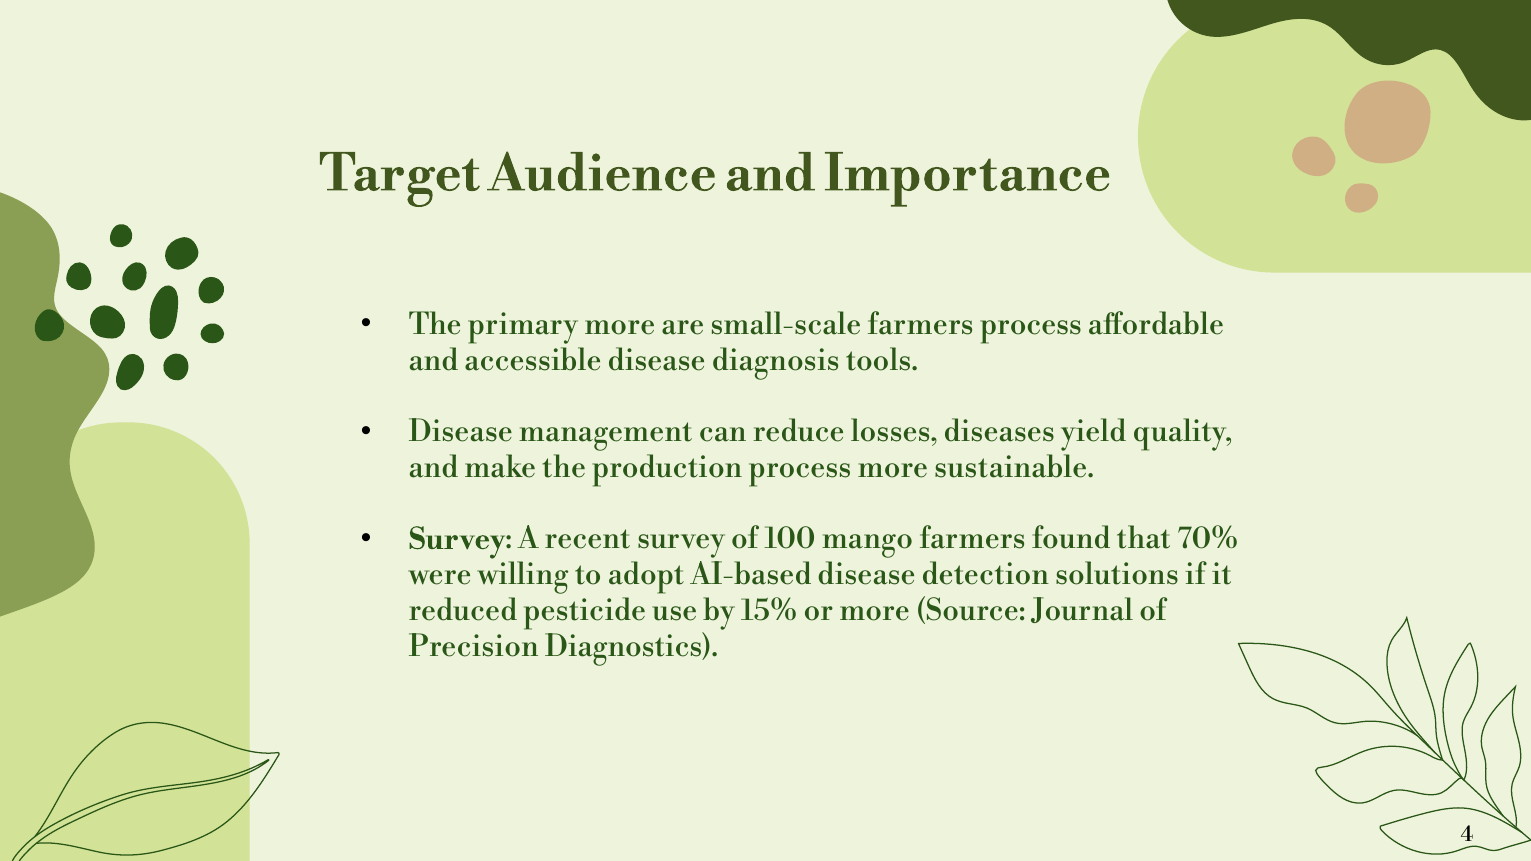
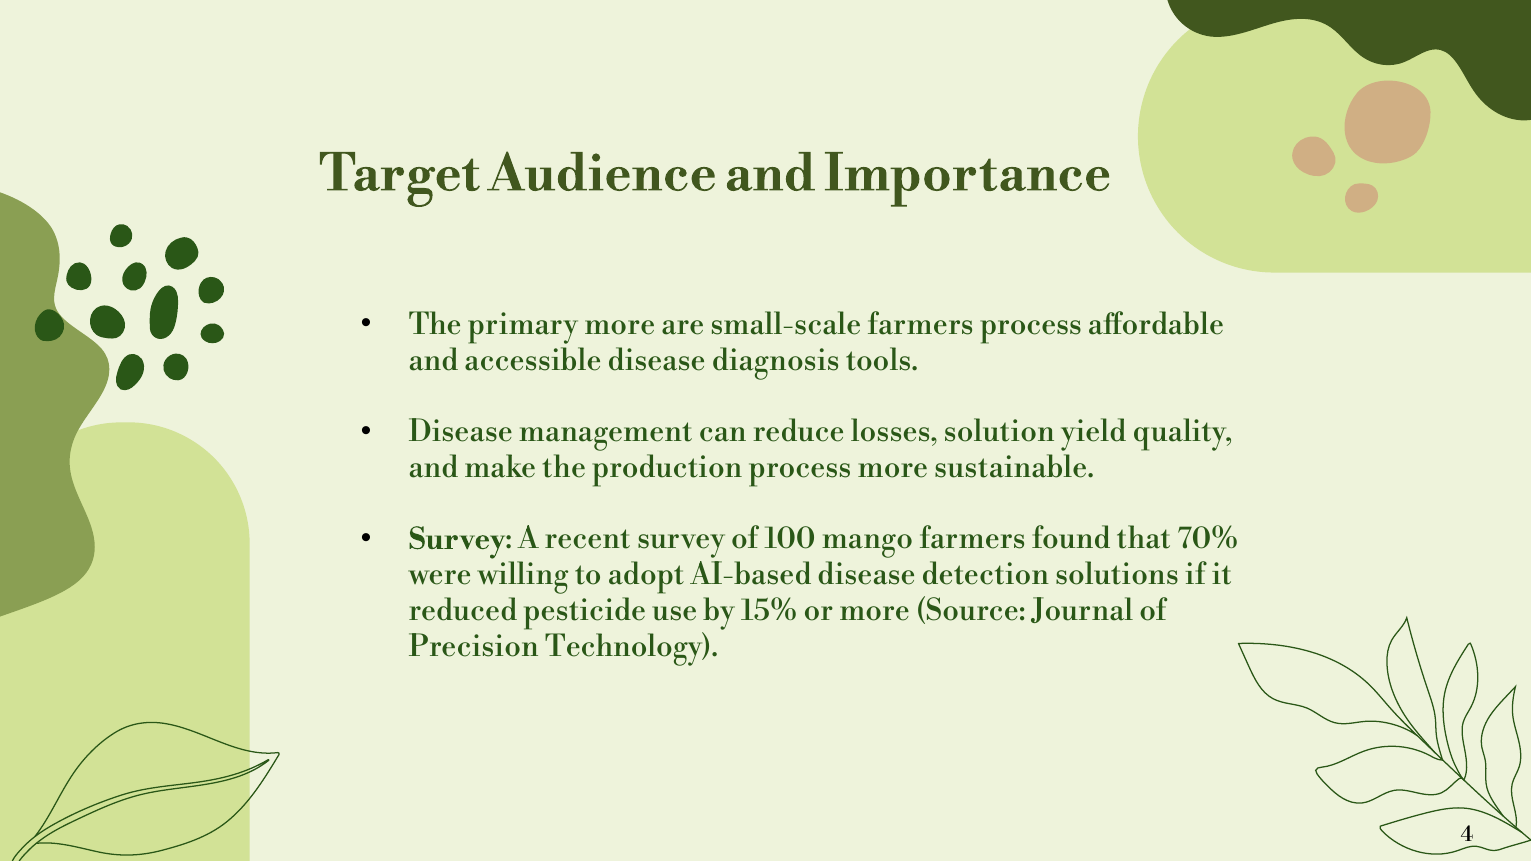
diseases: diseases -> solution (999, 432)
Diagnostics: Diagnostics -> Technology (631, 646)
